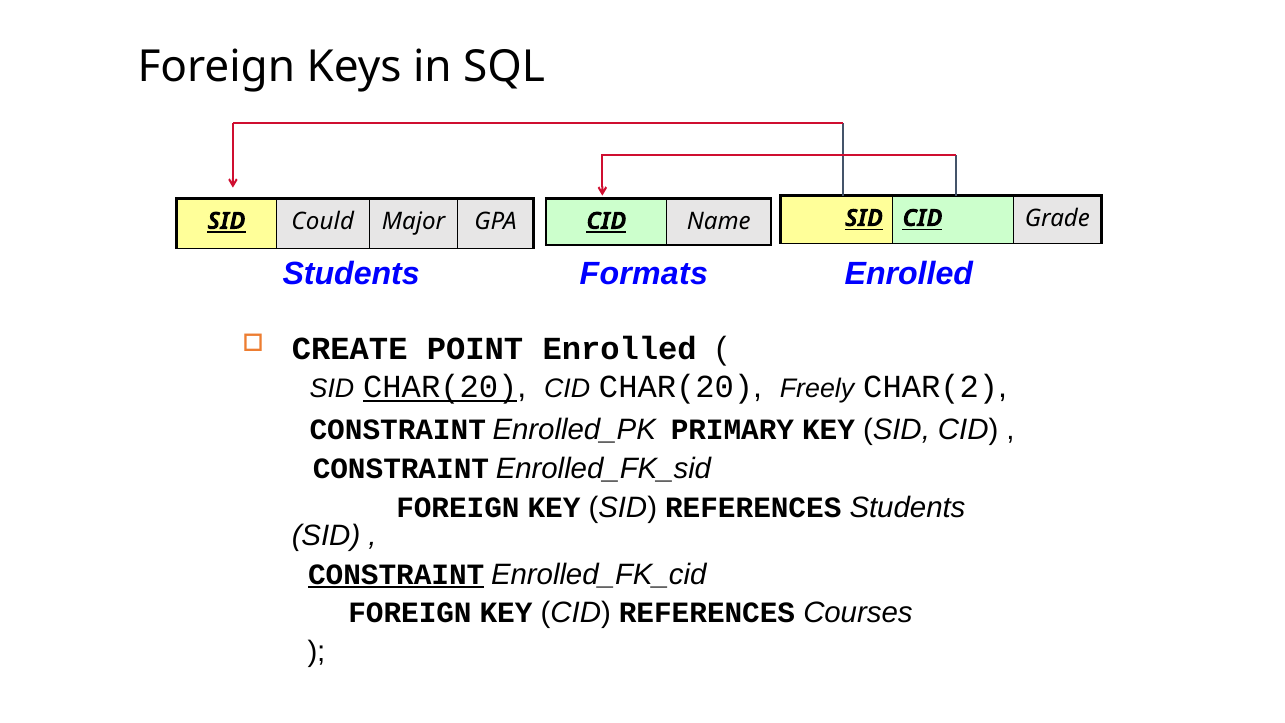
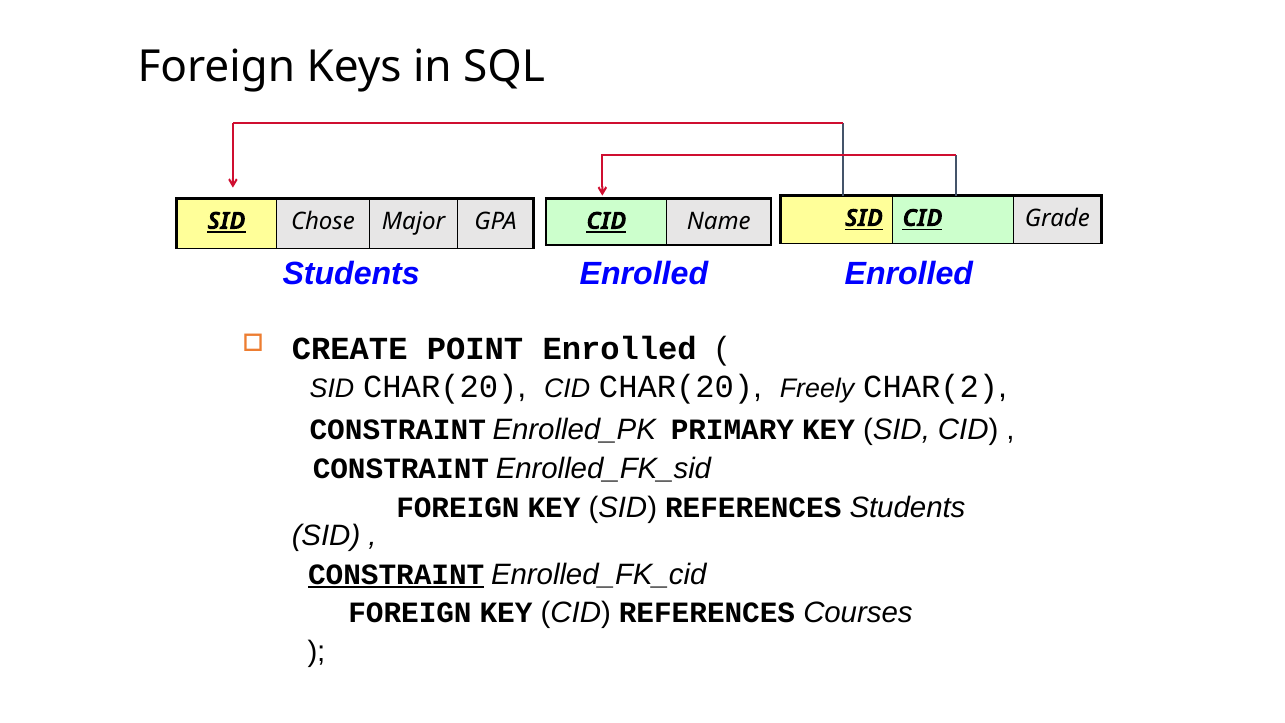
Could: Could -> Chose (323, 221)
Students Formats: Formats -> Enrolled (644, 274)
CHAR(20 underline: present -> none (440, 387)
